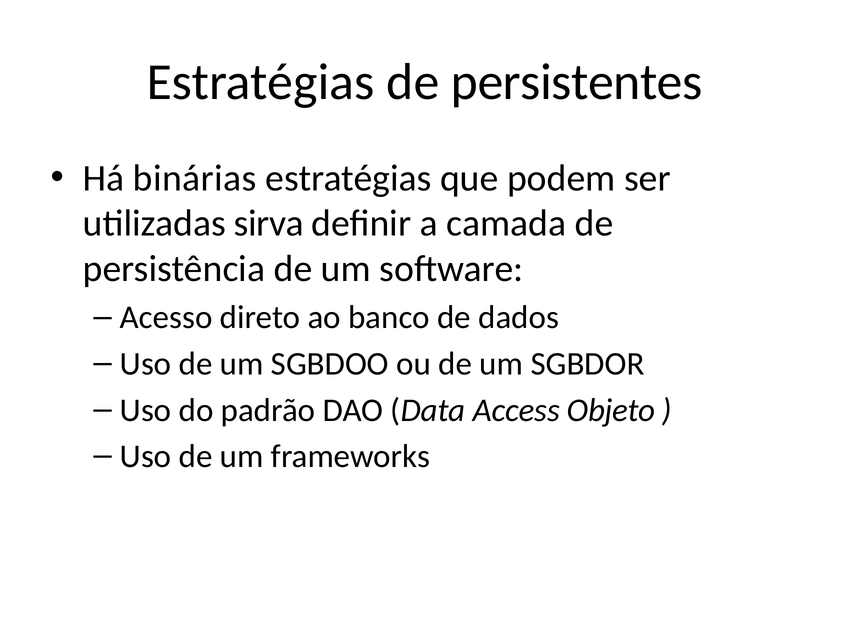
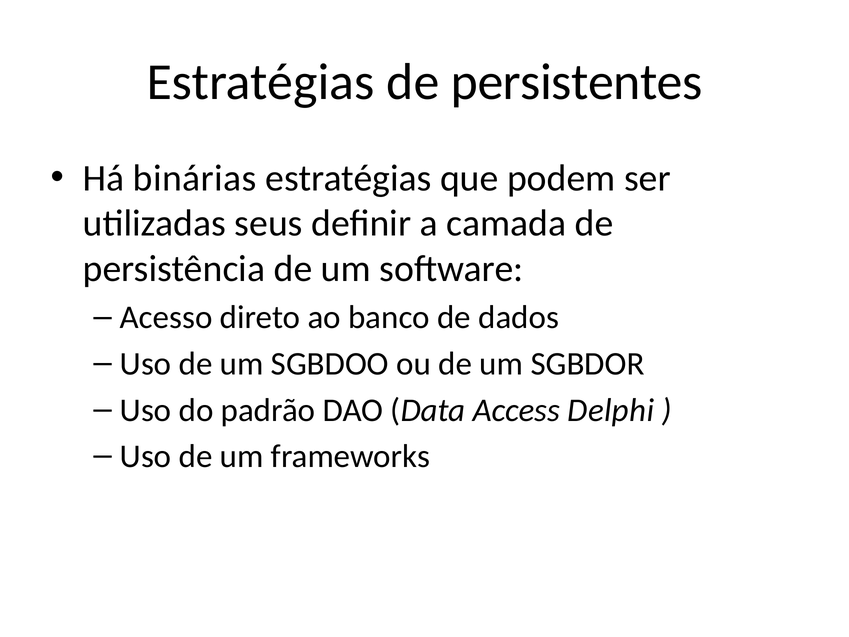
sirva: sirva -> seus (269, 223)
Objeto: Objeto -> Delphi (611, 410)
